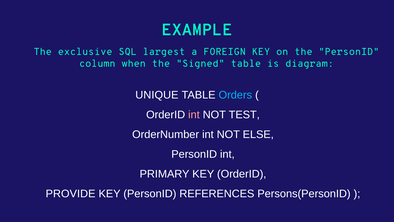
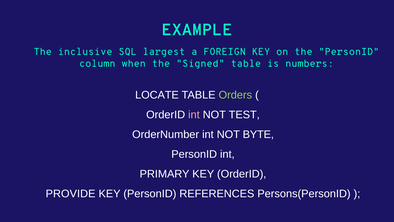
exclusive: exclusive -> inclusive (85, 52)
diagram: diagram -> numbers (310, 63)
UNIQUE: UNIQUE -> LOCATE (157, 95)
Orders colour: light blue -> light green (235, 95)
ELSE: ELSE -> BYTE (258, 134)
